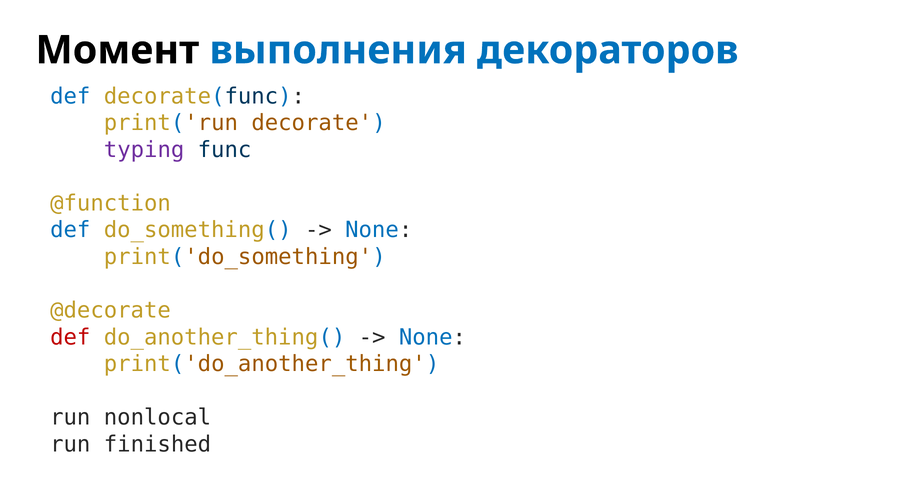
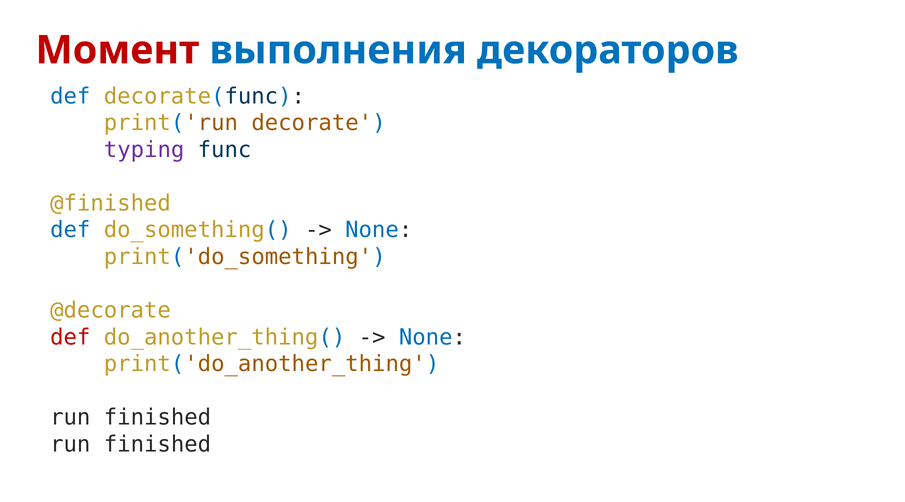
Момент colour: black -> red (117, 50)
@function: @function -> @finished (111, 203)
nonlocal: nonlocal -> finished (157, 417)
